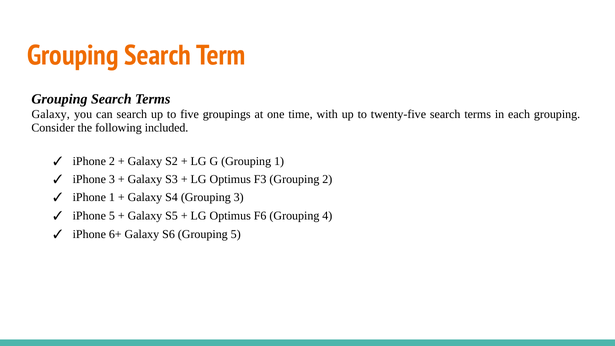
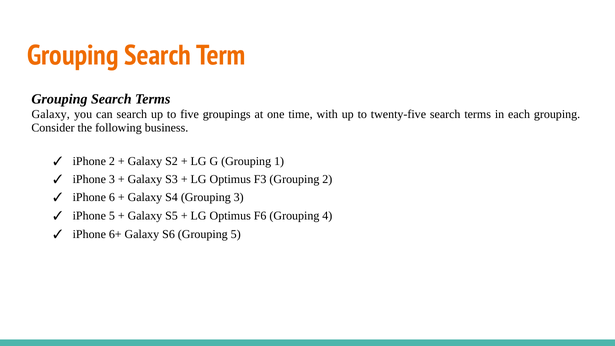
included: included -> business (167, 128)
iPhone 1: 1 -> 6 (112, 198)
